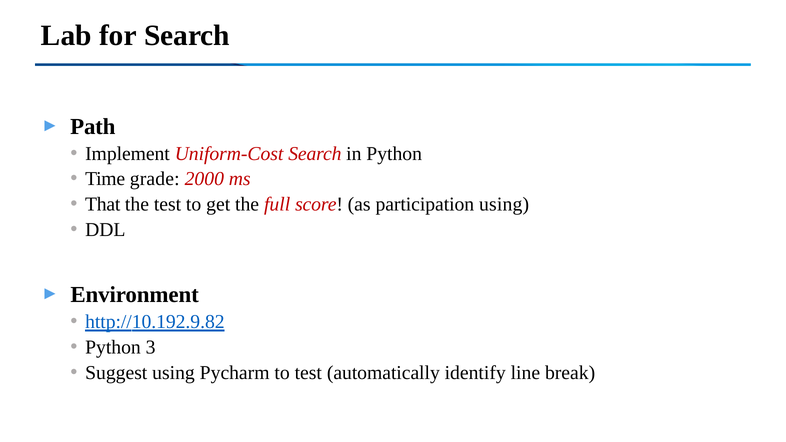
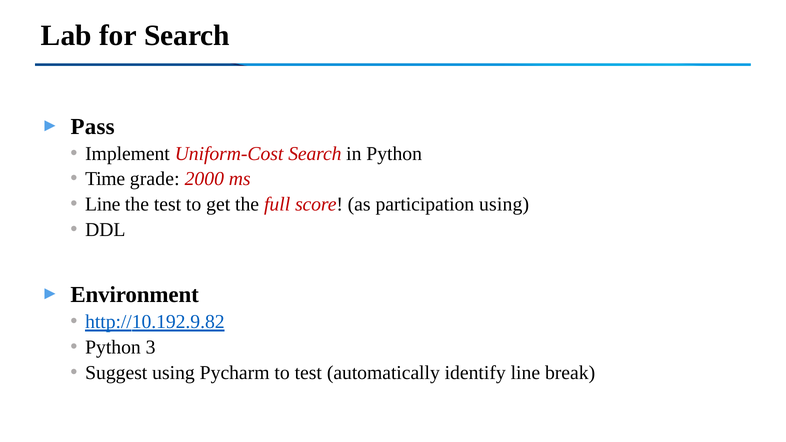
Path: Path -> Pass (93, 126)
That: That -> Line (103, 204)
